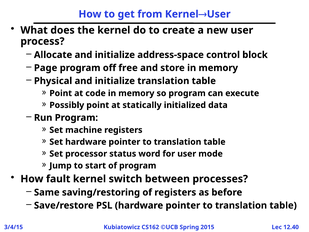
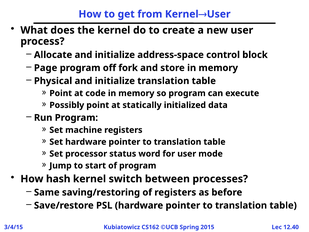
free: free -> fork (128, 68)
fault: fault -> hash (58, 179)
